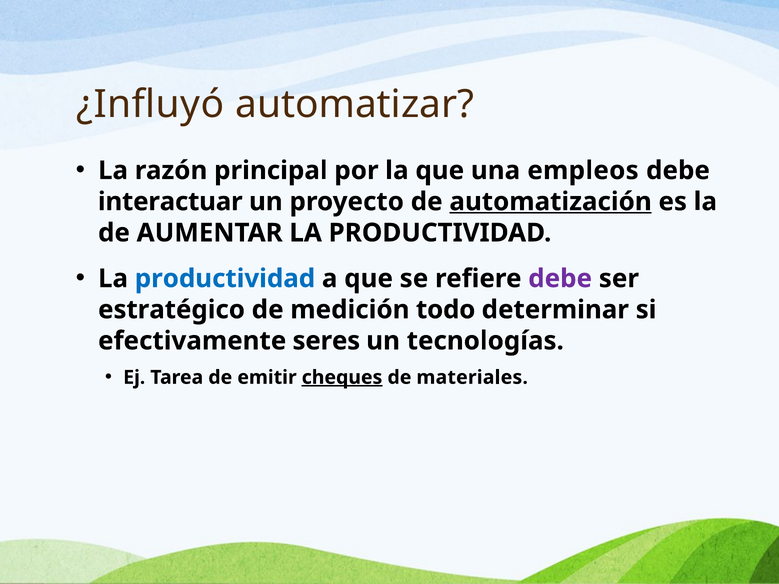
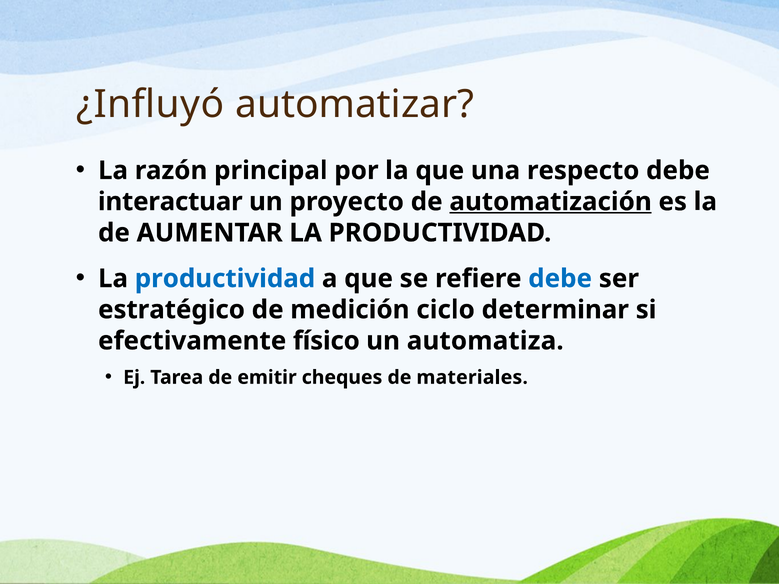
empleos: empleos -> respecto (583, 171)
debe colour: purple -> blue (560, 279)
todo: todo -> ciclo (446, 310)
seres: seres -> físico (326, 341)
tecnologías: tecnologías -> automatiza (485, 341)
cheques underline: present -> none (342, 378)
